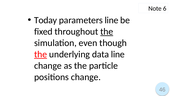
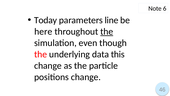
fixed: fixed -> here (43, 31)
the underline: present -> none (41, 54)
data line: line -> this (118, 54)
